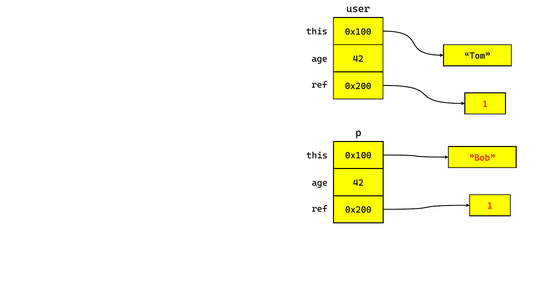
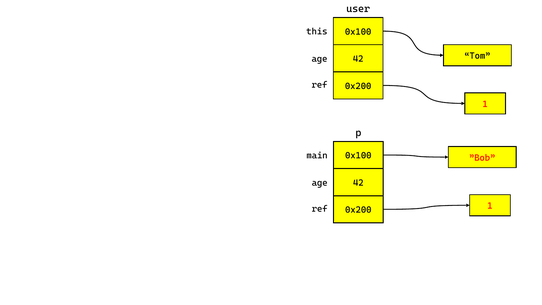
this: this -> main (317, 155)
